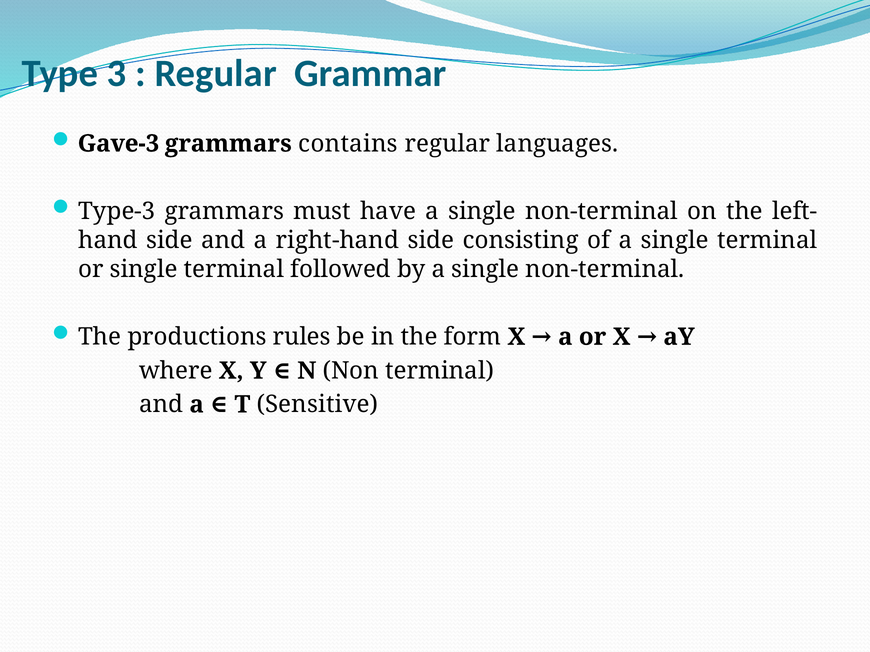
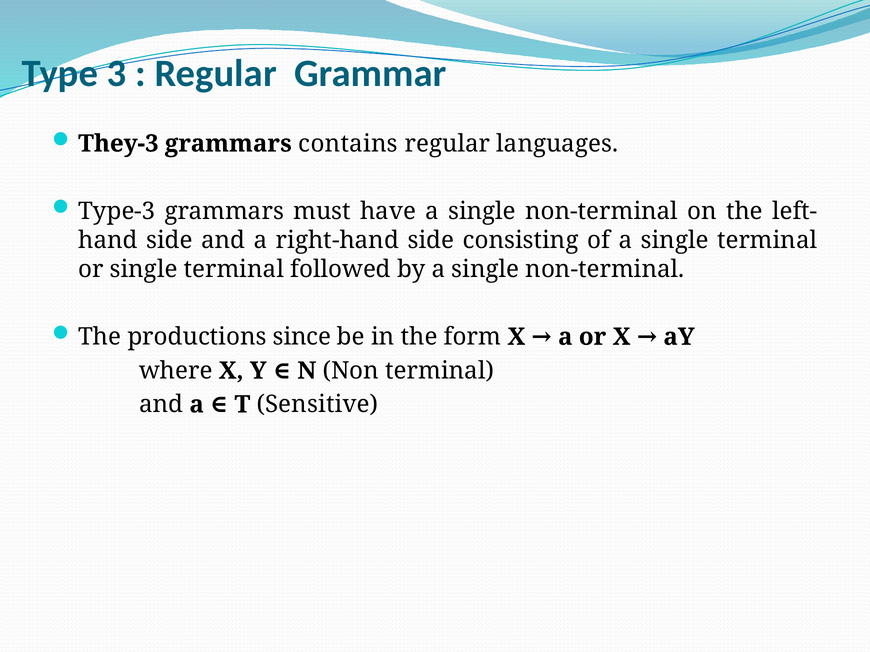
Gave-3: Gave-3 -> They-3 (118, 144)
rules: rules -> since (302, 337)
